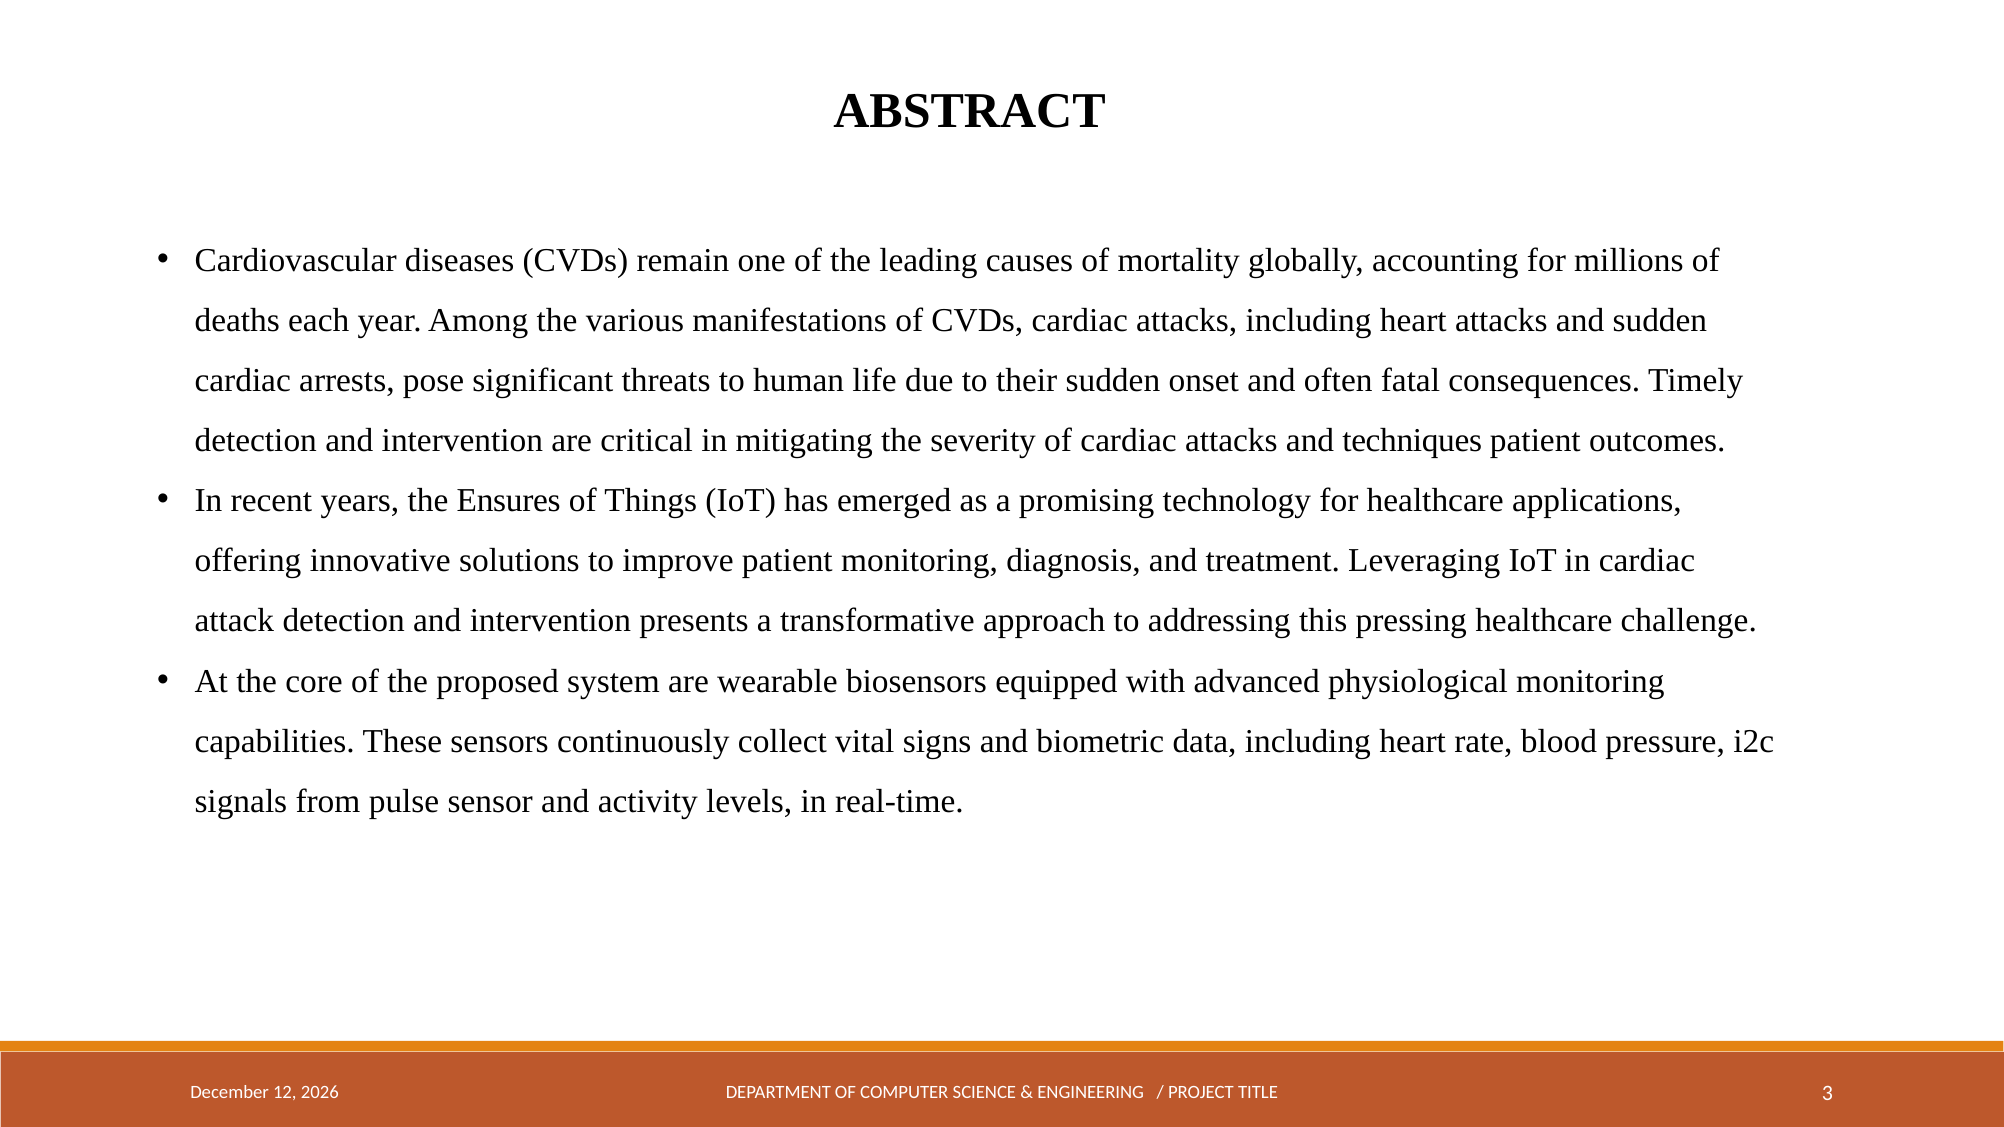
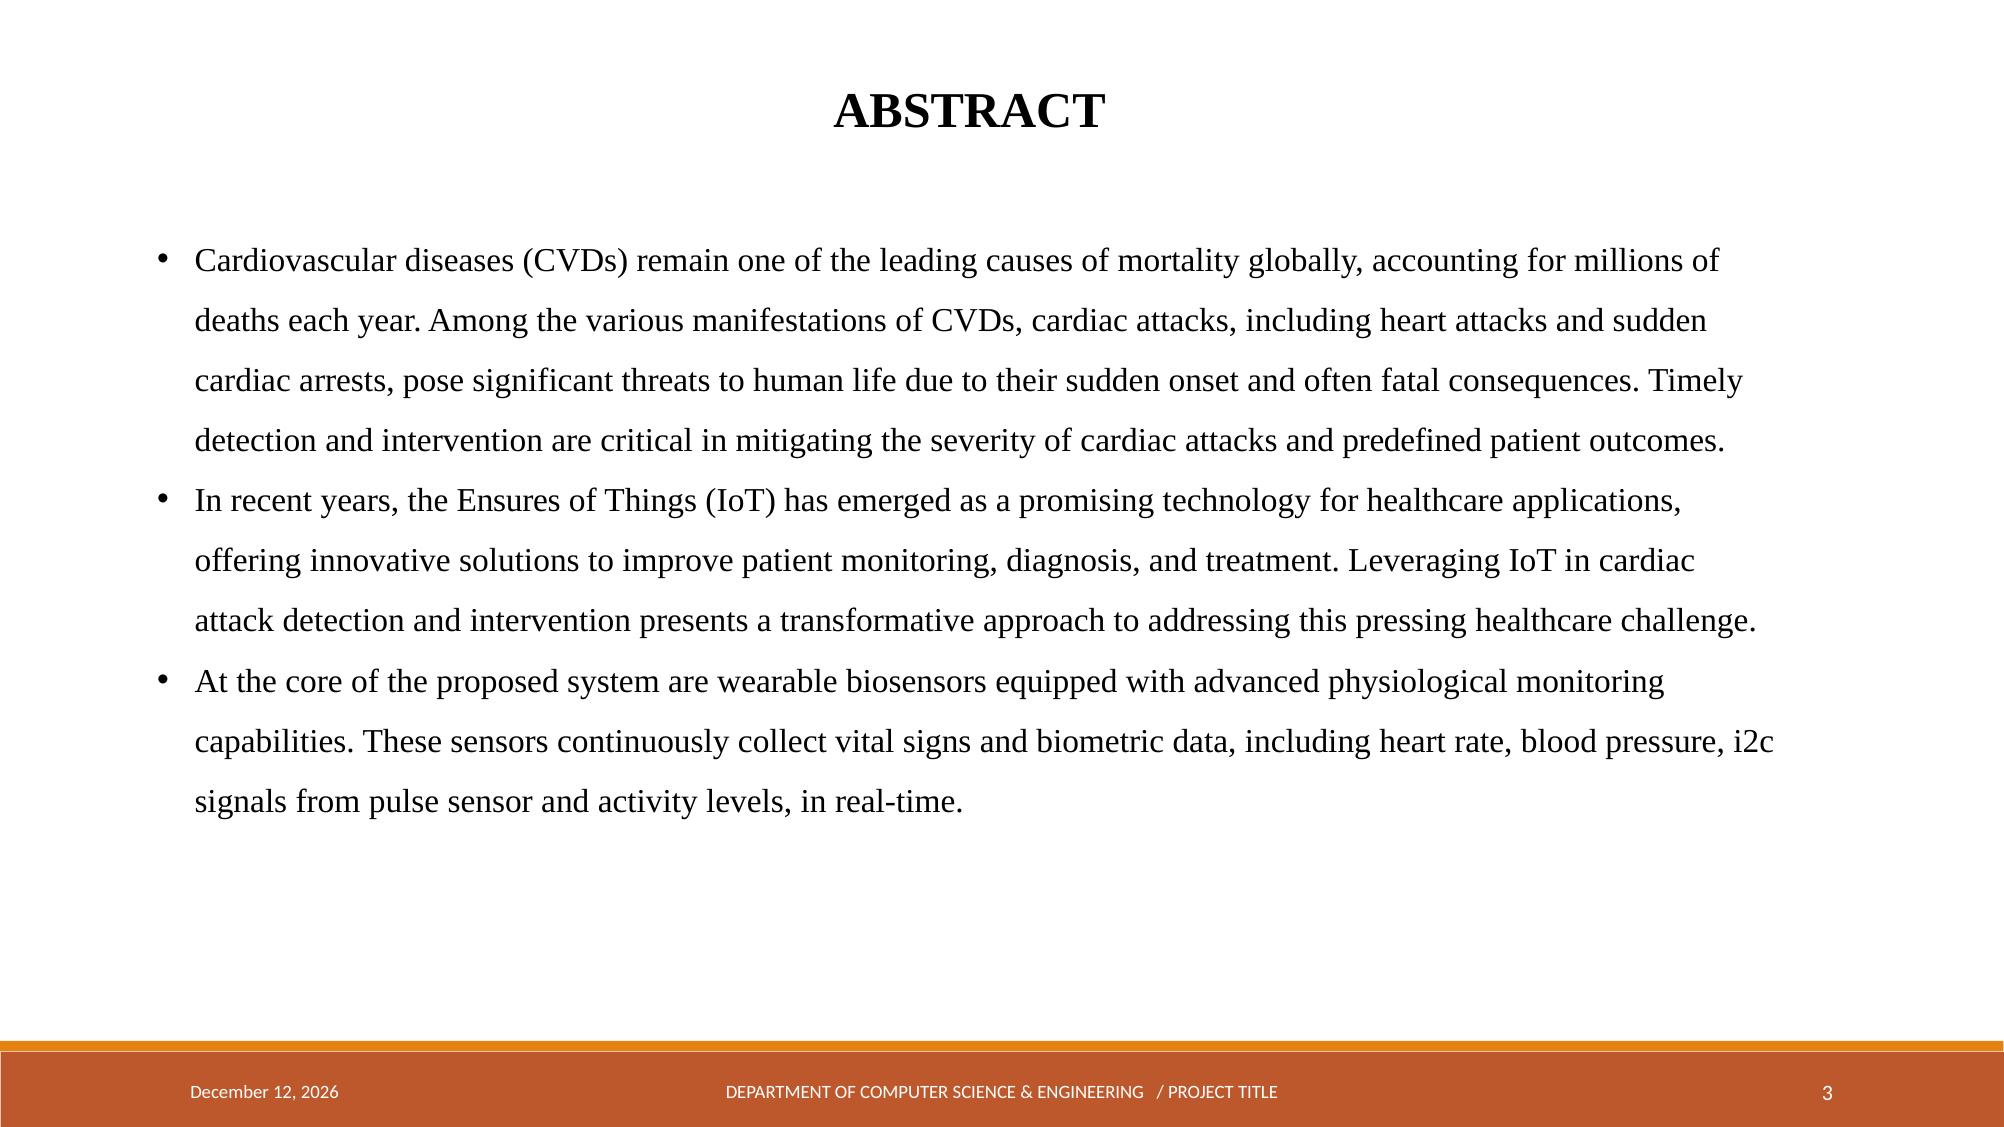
techniques: techniques -> predefined (1412, 441)
